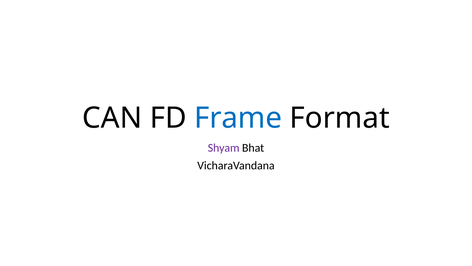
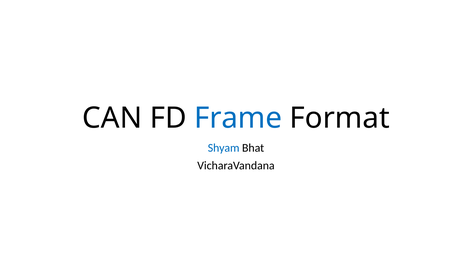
Shyam colour: purple -> blue (224, 148)
